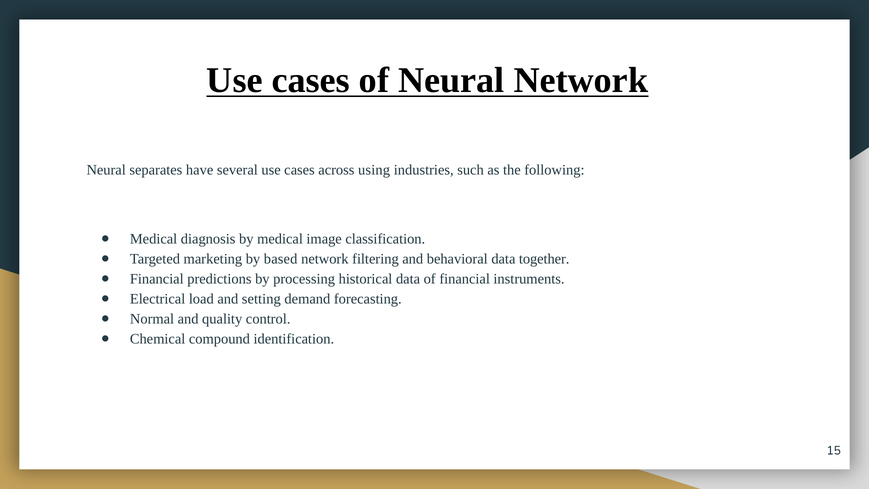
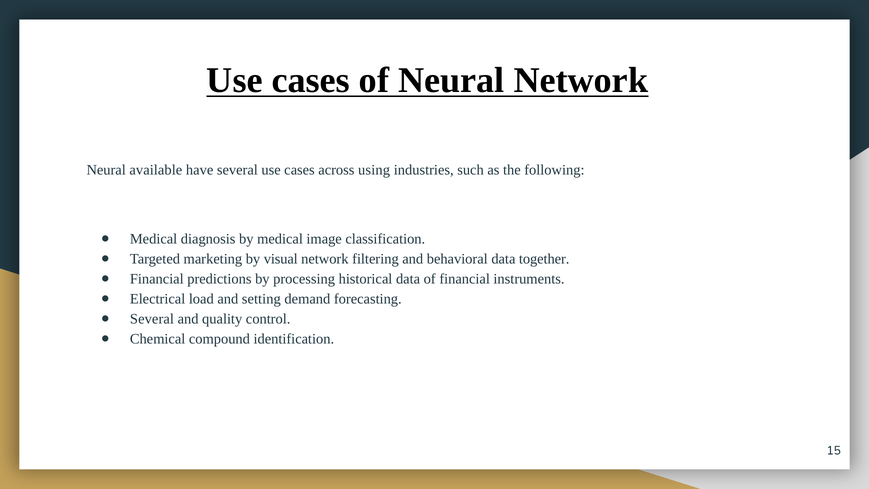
separates: separates -> available (156, 170)
based: based -> visual (281, 259)
Normal: Normal -> Several (152, 319)
